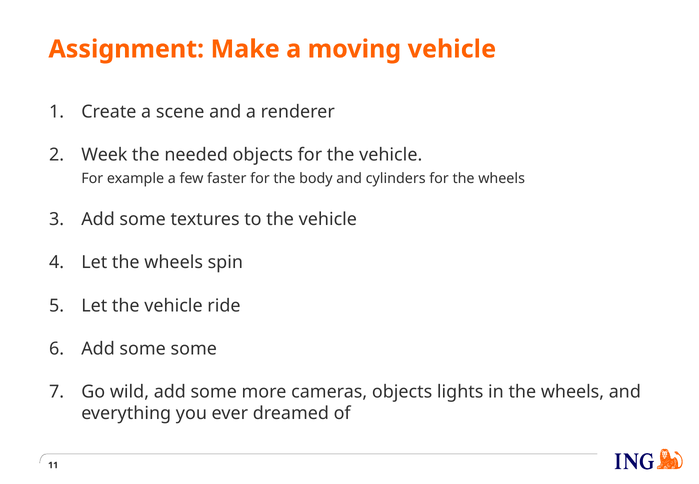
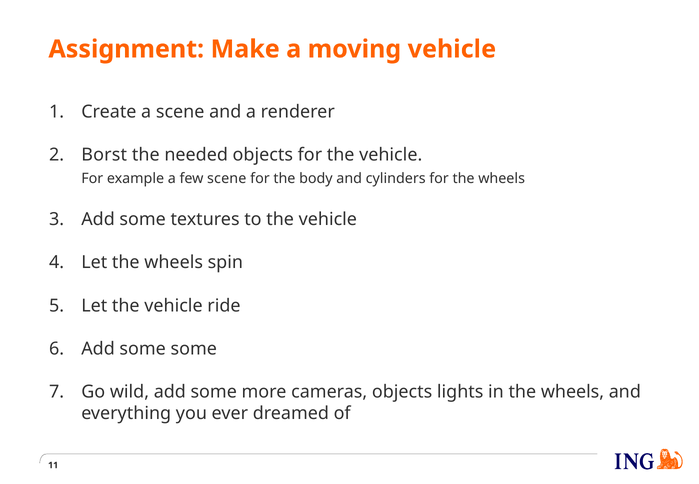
Week: Week -> Borst (104, 155)
few faster: faster -> scene (227, 178)
